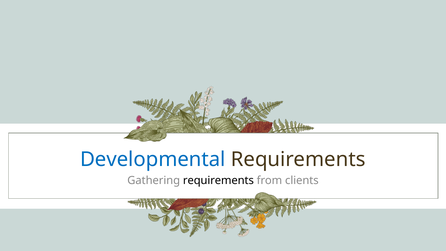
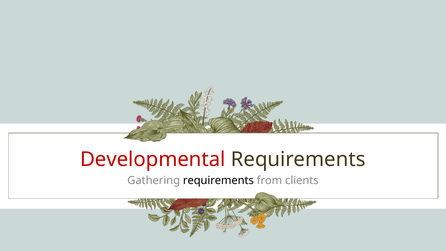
Developmental colour: blue -> red (153, 159)
